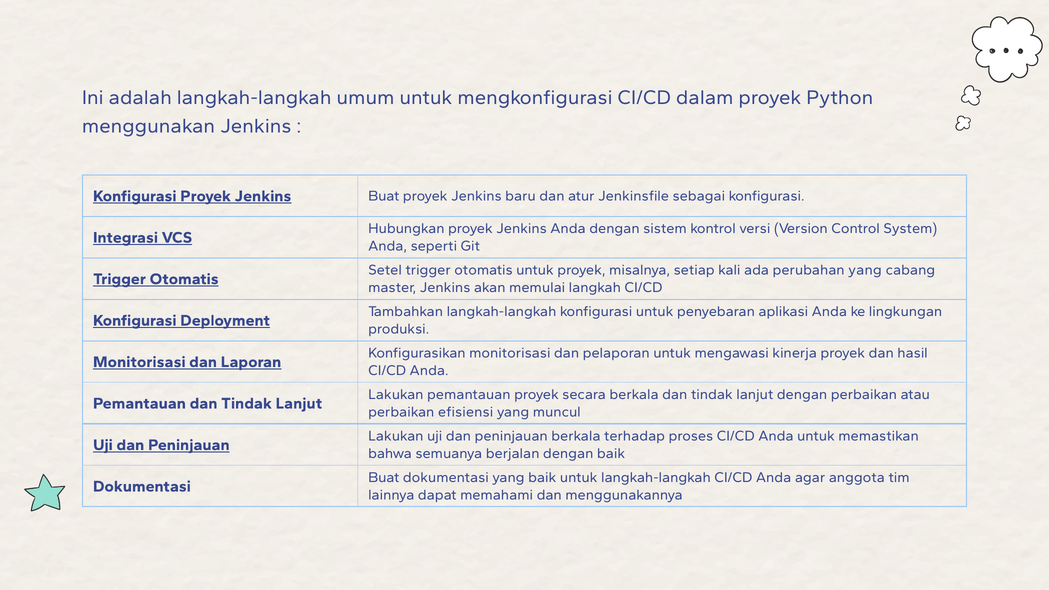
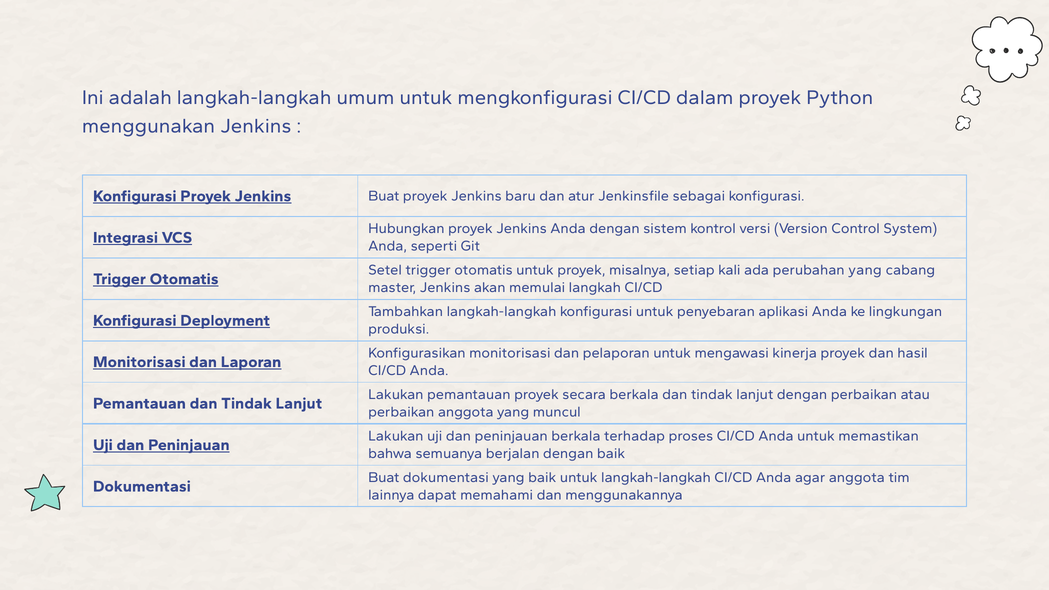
perbaikan efisiensi: efisiensi -> anggota (466, 412)
